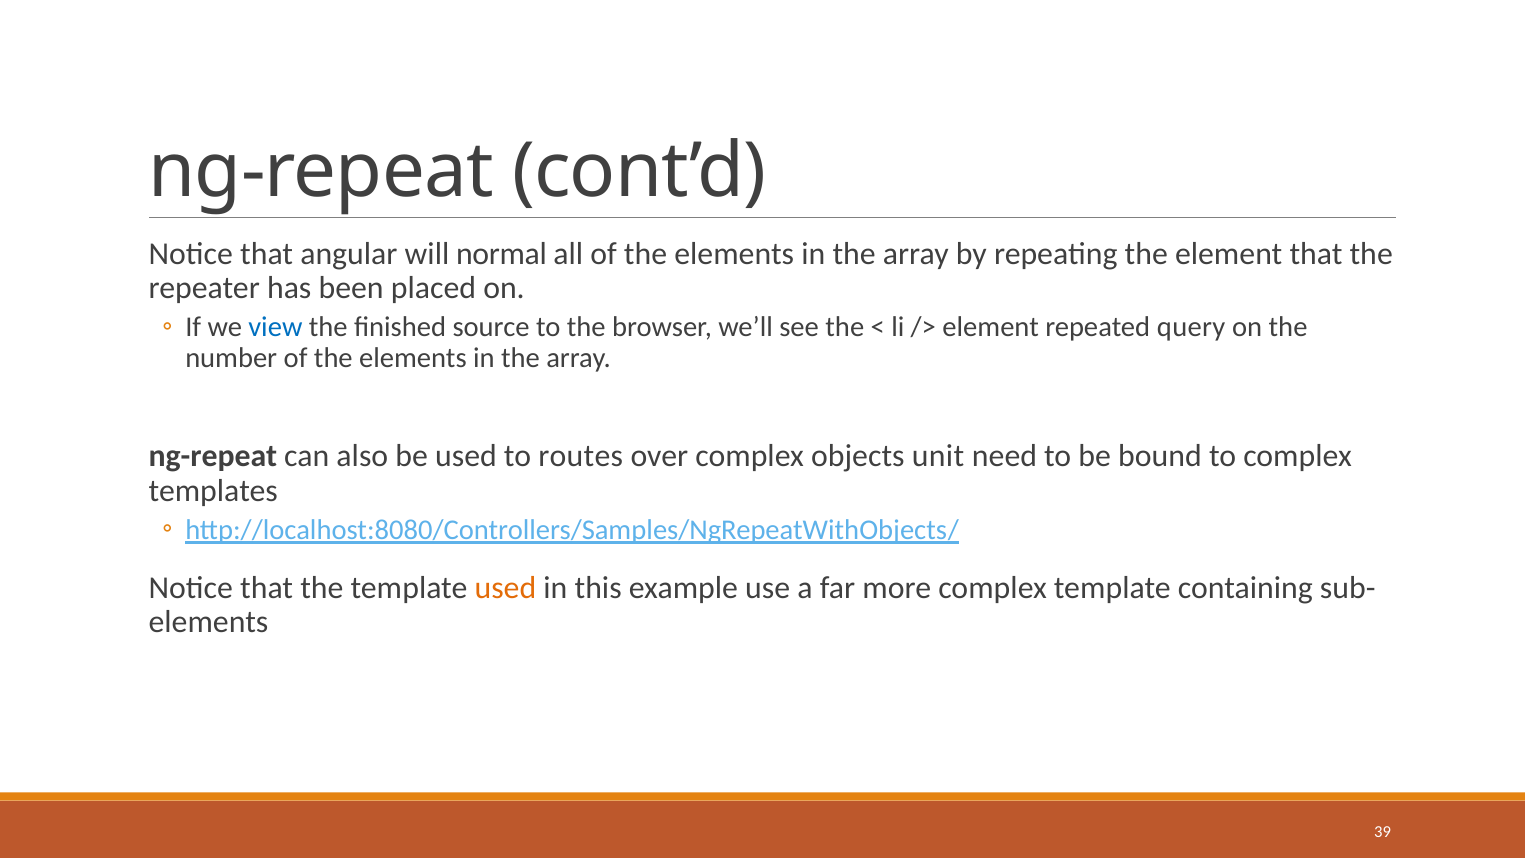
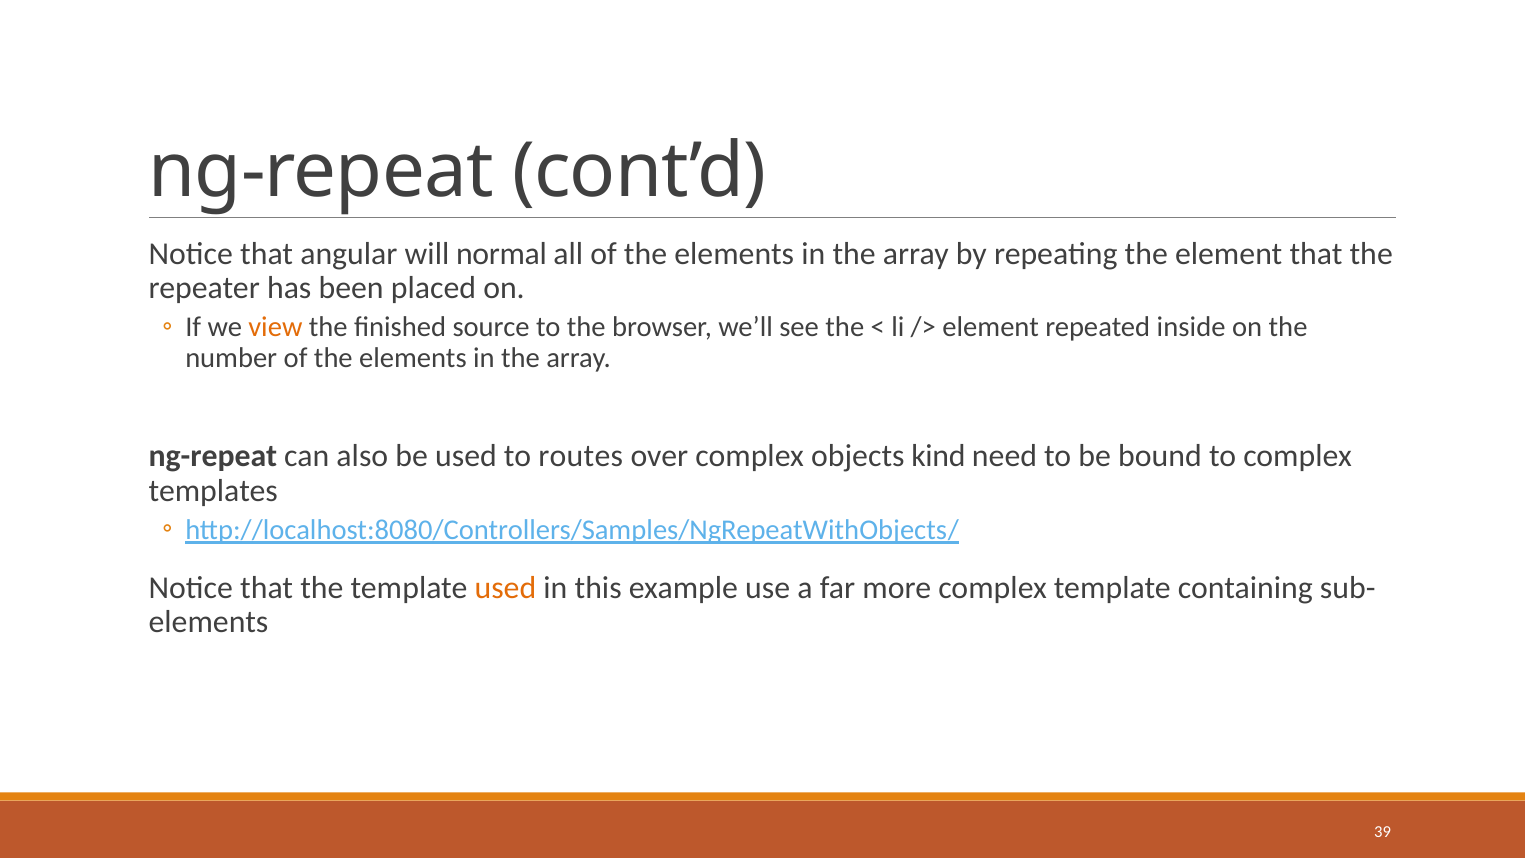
view colour: blue -> orange (275, 327)
query: query -> inside (1191, 327)
unit: unit -> kind (938, 456)
